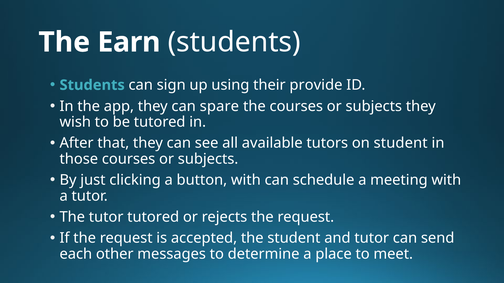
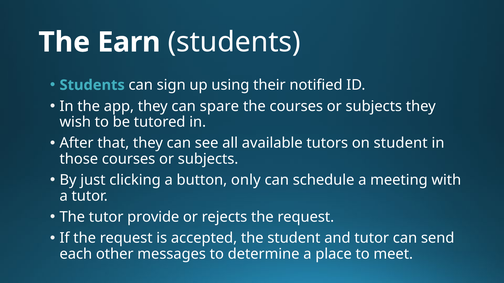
provide: provide -> notified (316, 85)
button with: with -> only (246, 180)
tutor tutored: tutored -> provide (153, 217)
